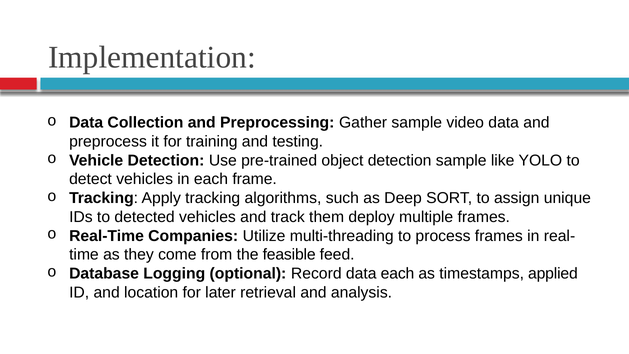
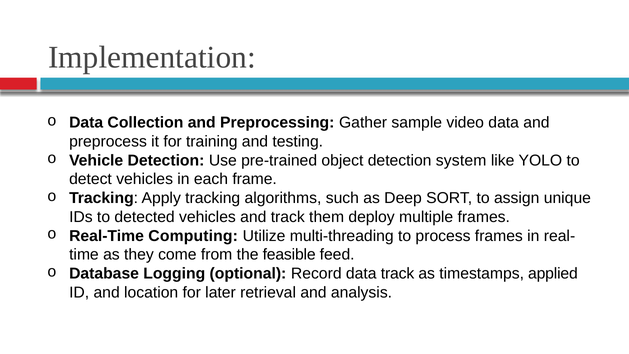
detection sample: sample -> system (461, 160)
Companies: Companies -> Computing (193, 236)
data each: each -> track (398, 273)
